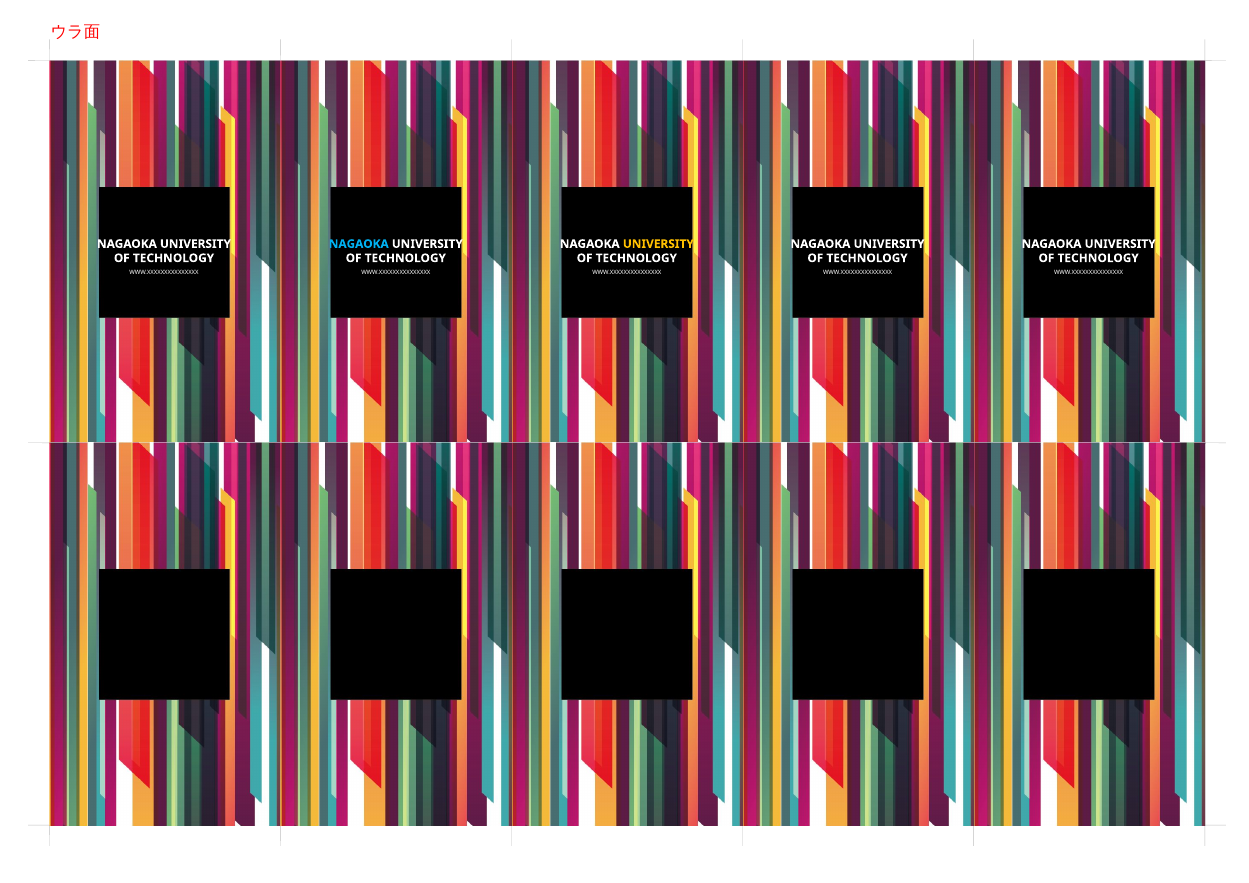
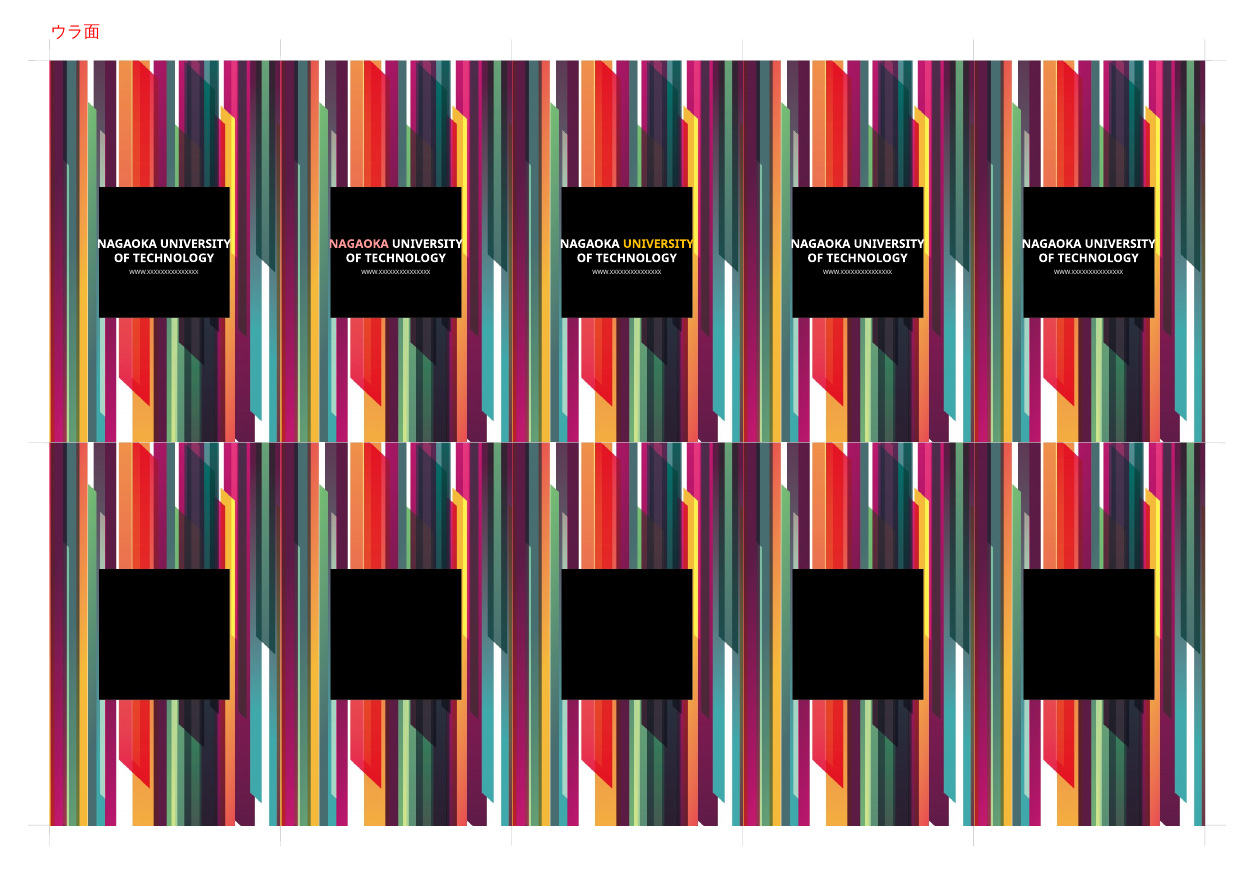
NAGAOKA colour: light blue -> pink (359, 244)
